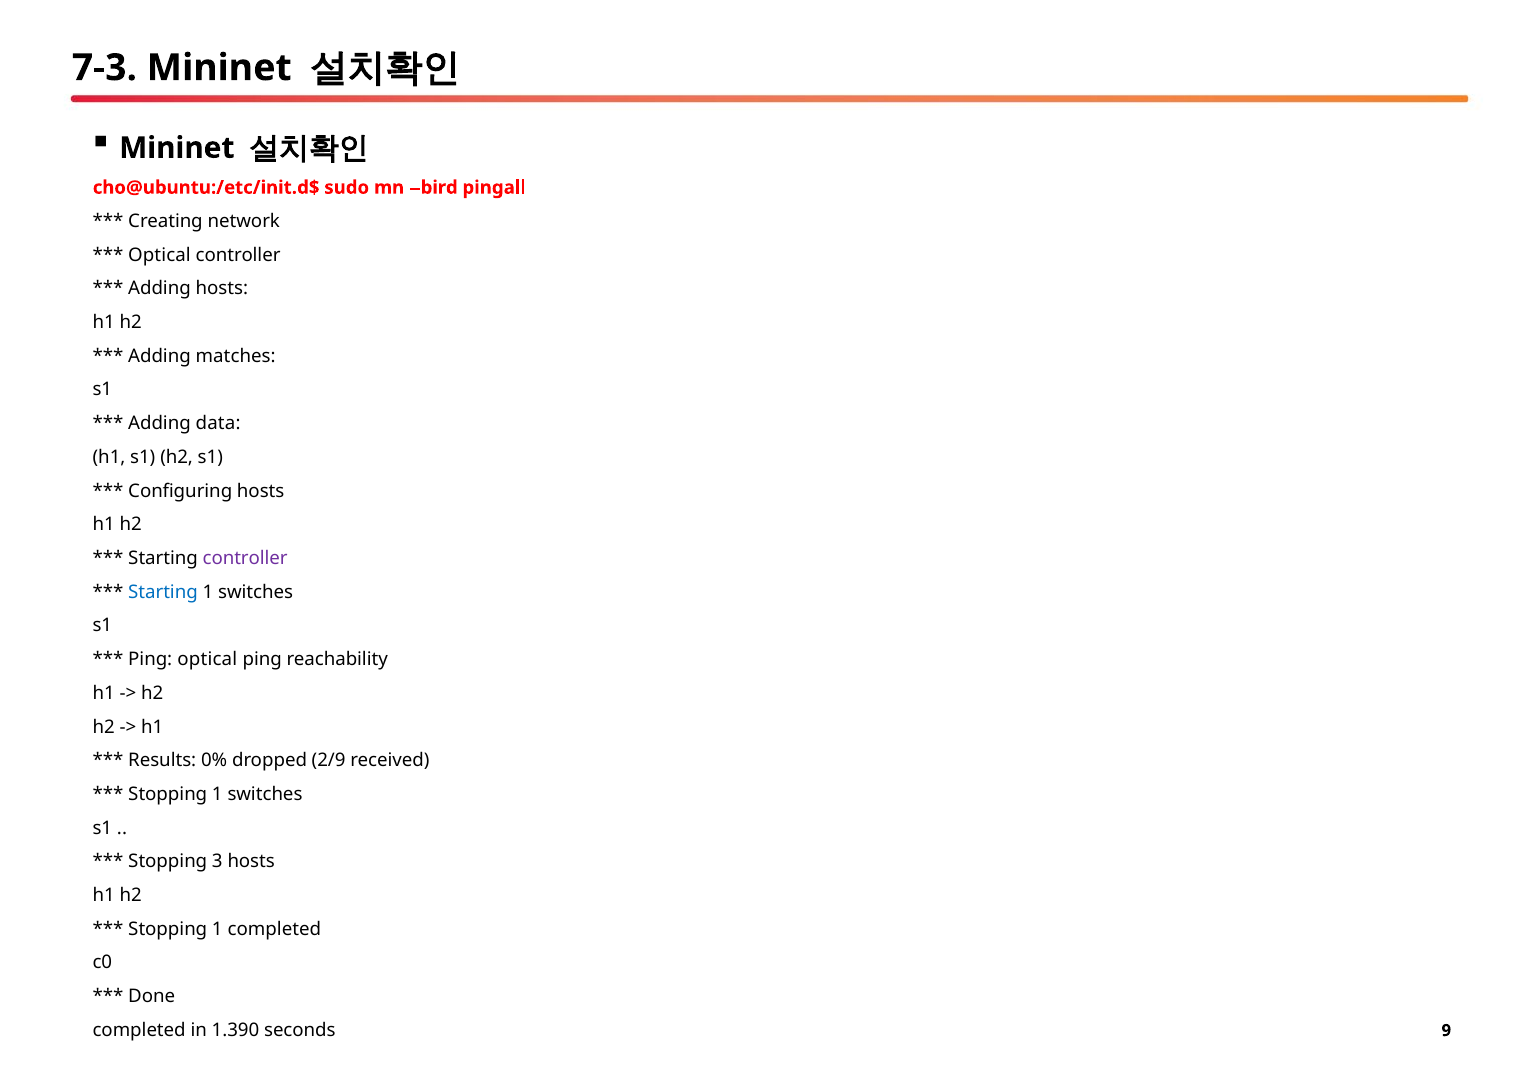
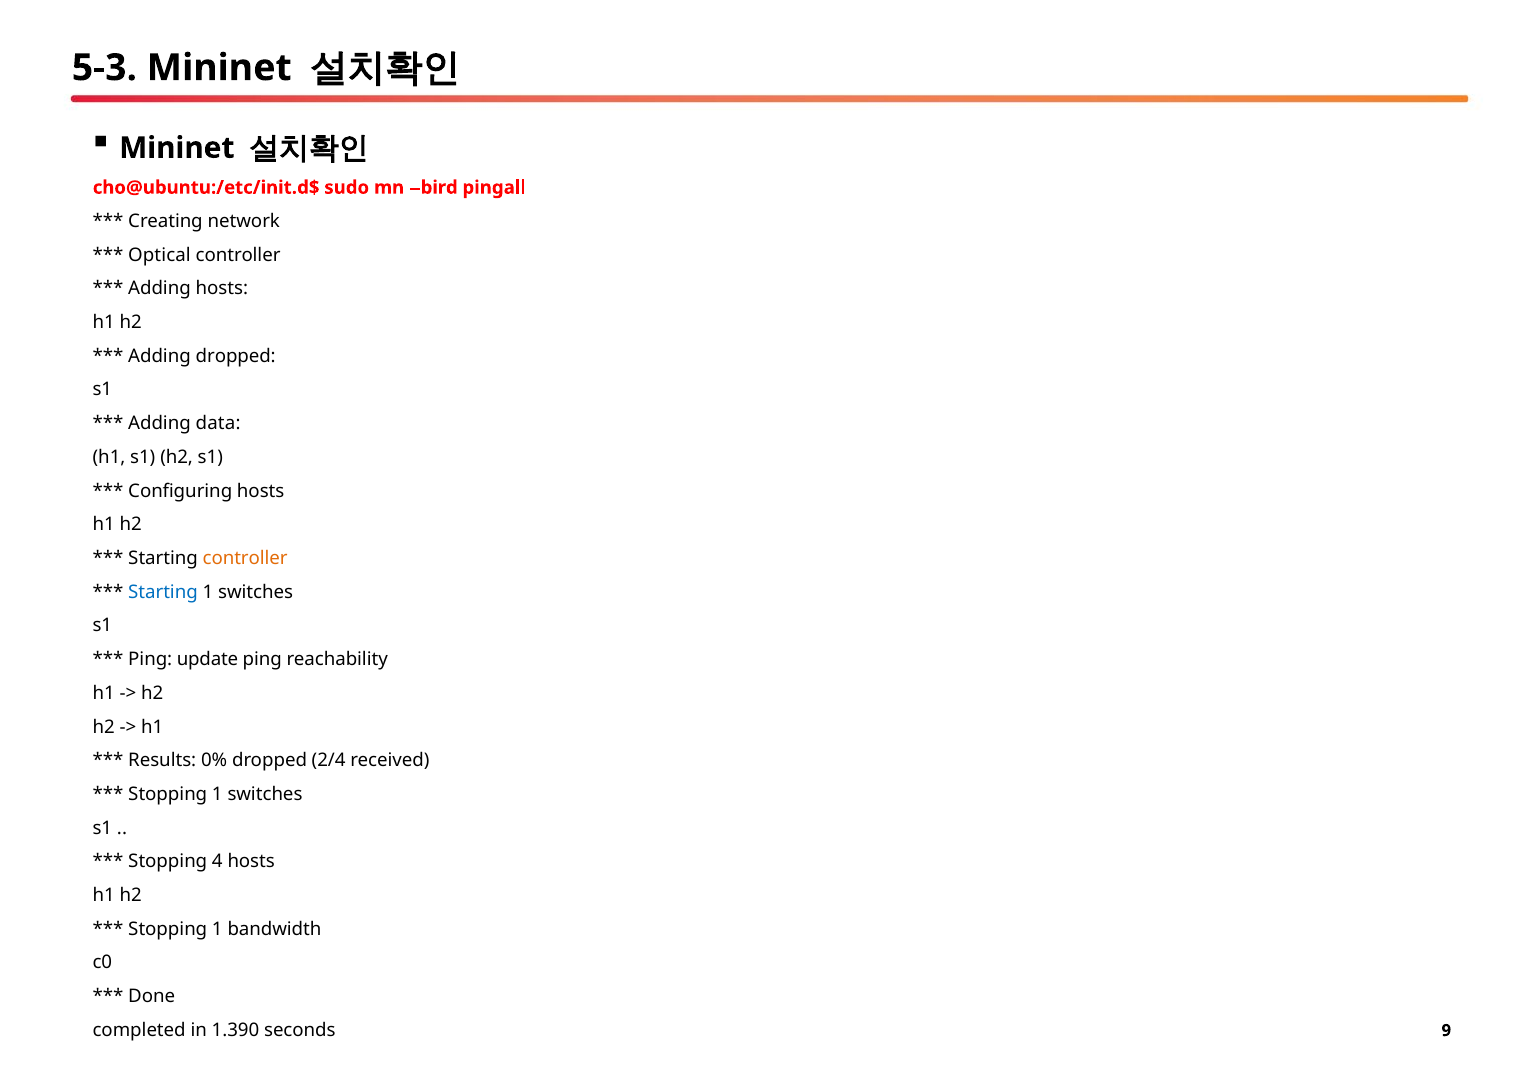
7-3: 7-3 -> 5-3 (104, 68)
Adding matches: matches -> dropped (236, 356)
controller colour: purple -> orange (245, 558)
Ping optical: optical -> update (208, 659)
2/9: 2/9 -> 2/4 (329, 760)
3: 3 -> 4 (217, 862)
1 completed: completed -> bandwidth (274, 929)
